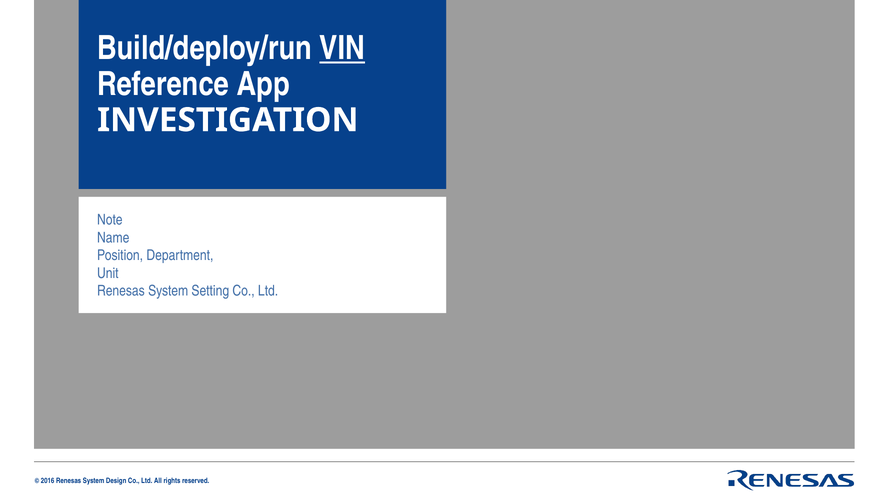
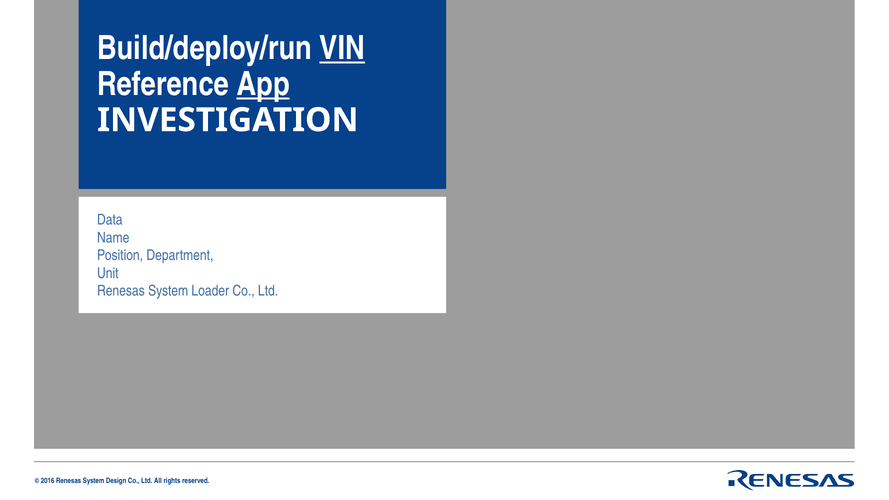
App underline: none -> present (263, 84)
Note: Note -> Data (110, 220)
Setting: Setting -> Loader (210, 291)
